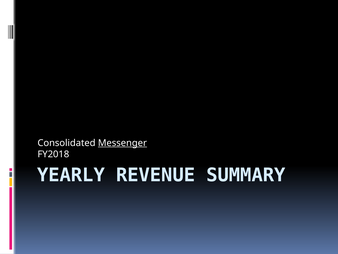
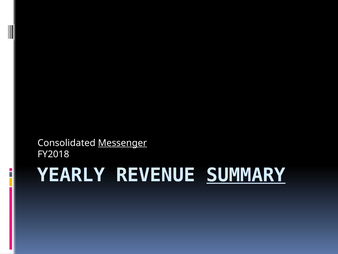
SUMMARY underline: none -> present (246, 175)
